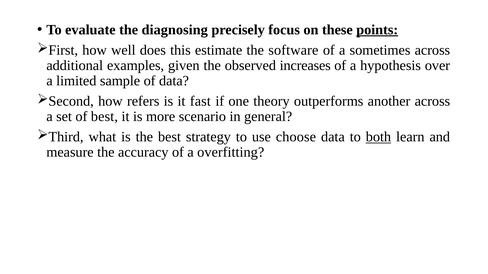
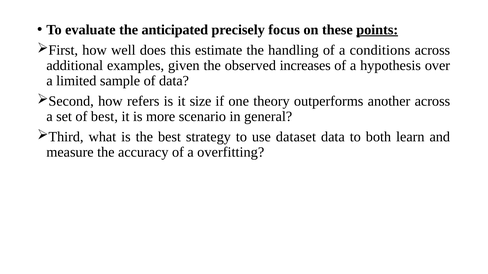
diagnosing: diagnosing -> anticipated (175, 30)
software: software -> handling (293, 50)
sometimes: sometimes -> conditions (380, 50)
fast: fast -> size (201, 101)
choose: choose -> dataset (296, 137)
both underline: present -> none (378, 137)
